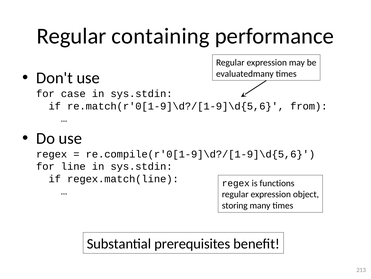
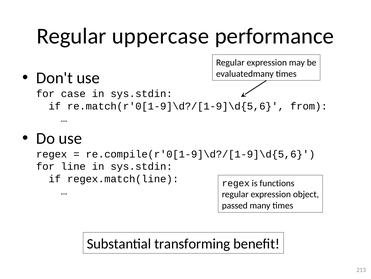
containing: containing -> uppercase (160, 36)
storing: storing -> passed (235, 205)
prerequisites: prerequisites -> transforming (192, 243)
